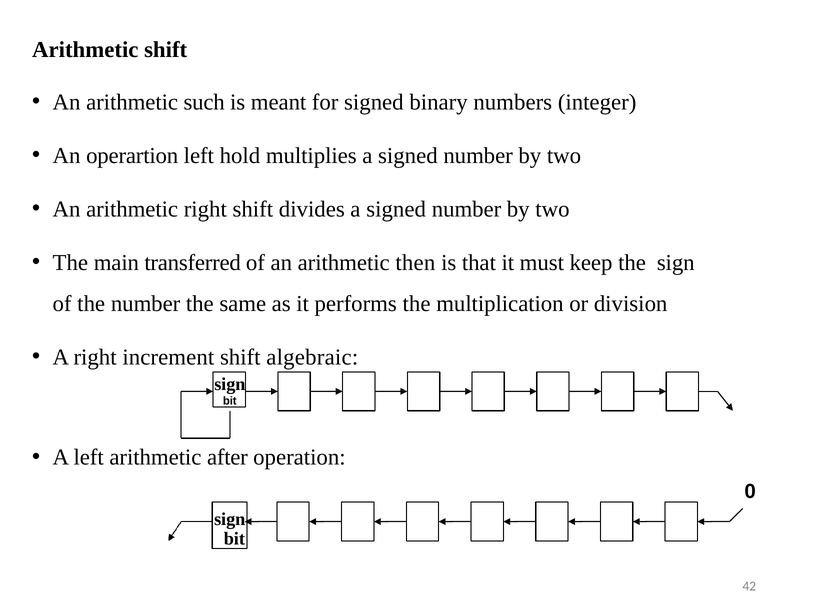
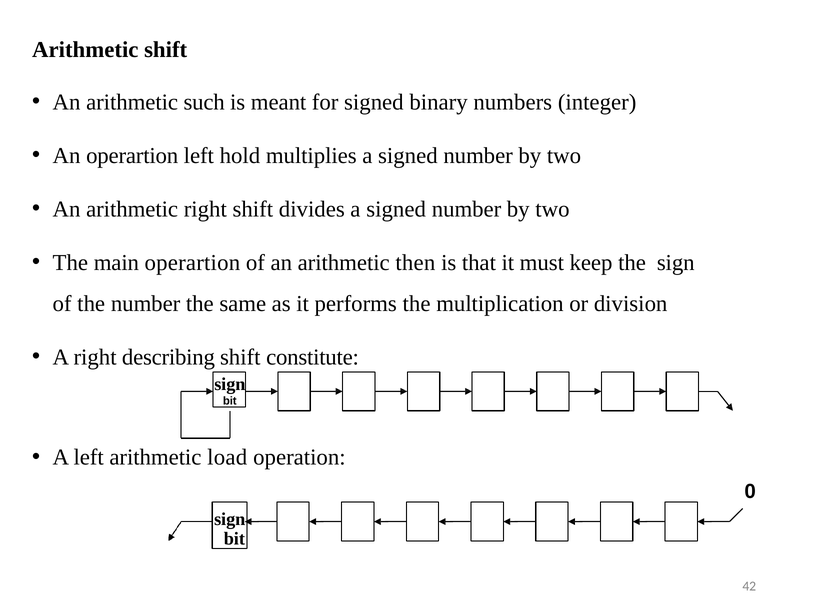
main transferred: transferred -> operartion (192, 263)
increment: increment -> describing (168, 358)
algebraic: algebraic -> constitute (312, 358)
after: after -> load (227, 458)
